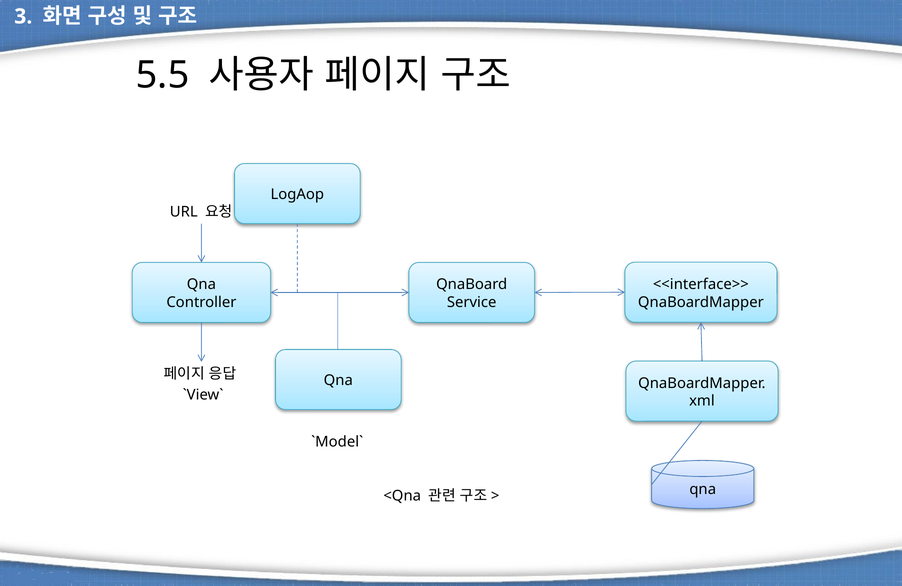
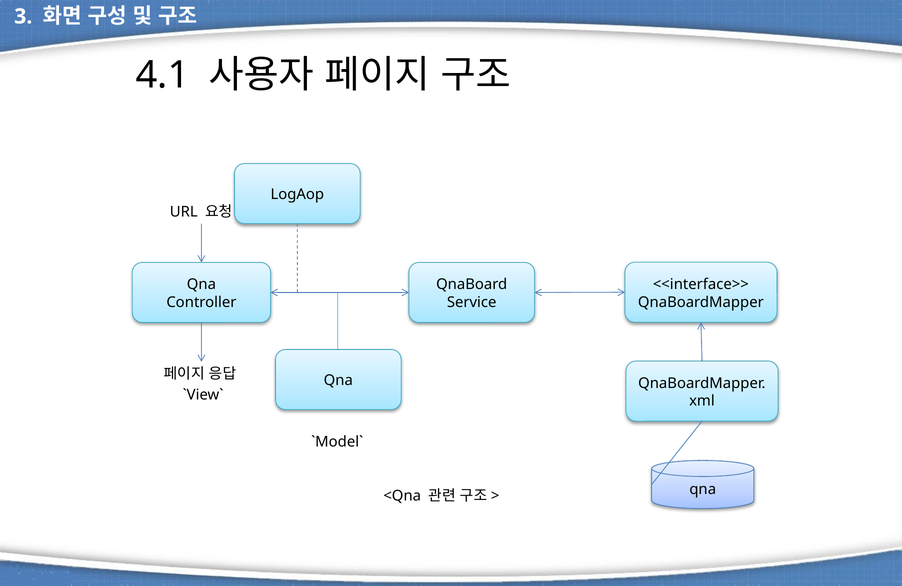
5.5: 5.5 -> 4.1 (163, 75)
